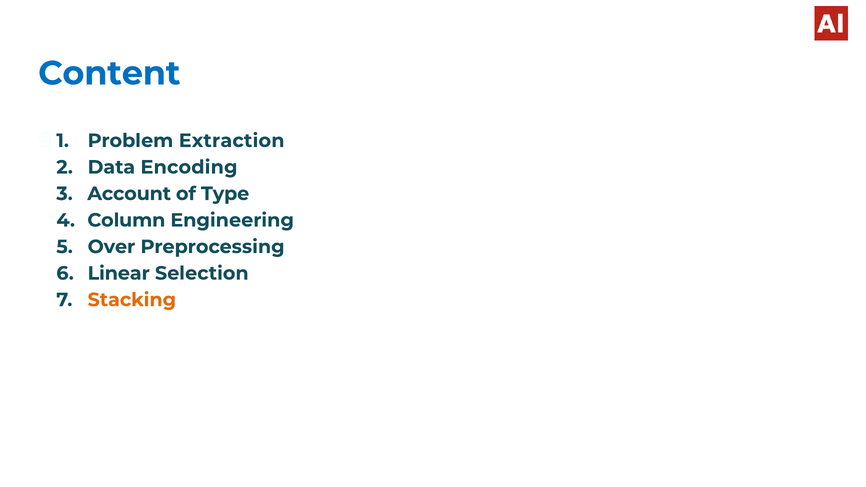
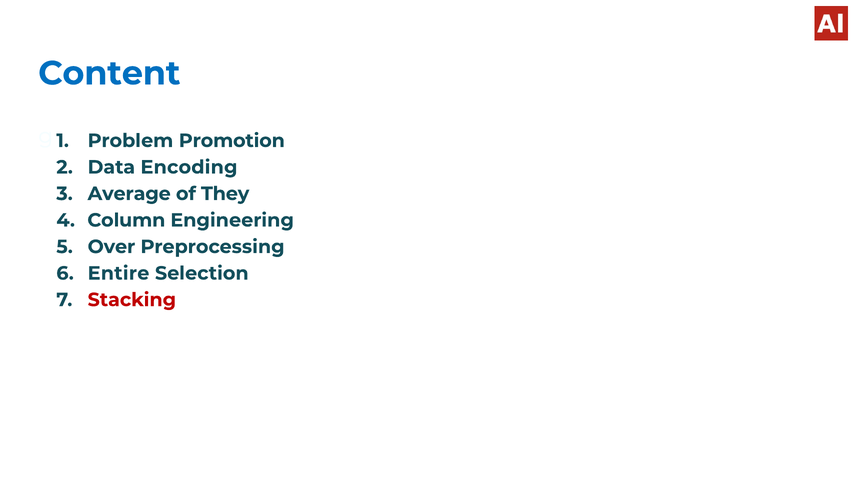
Extraction: Extraction -> Promotion (232, 141)
Account: Account -> Average (129, 194)
Type: Type -> They (225, 194)
Linear: Linear -> Entire (119, 273)
Stacking colour: orange -> red (132, 300)
